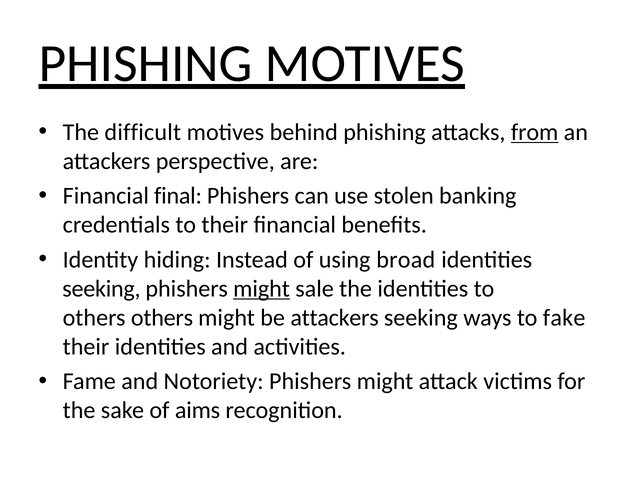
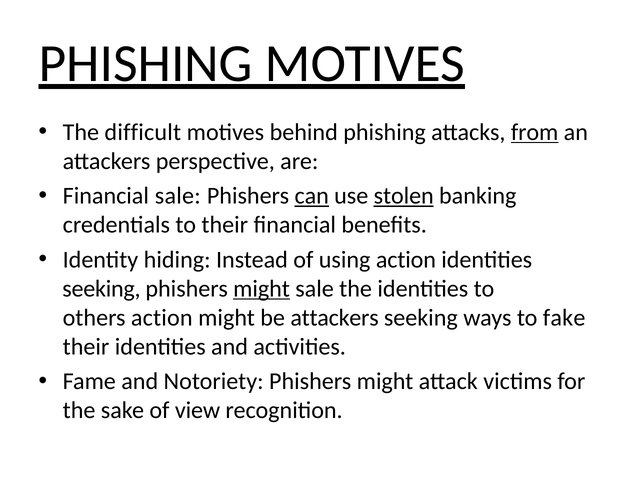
Financial final: final -> sale (178, 196)
can underline: none -> present (312, 196)
stolen underline: none -> present (404, 196)
using broad: broad -> action (406, 259)
others others: others -> action (162, 317)
aims: aims -> view (198, 410)
